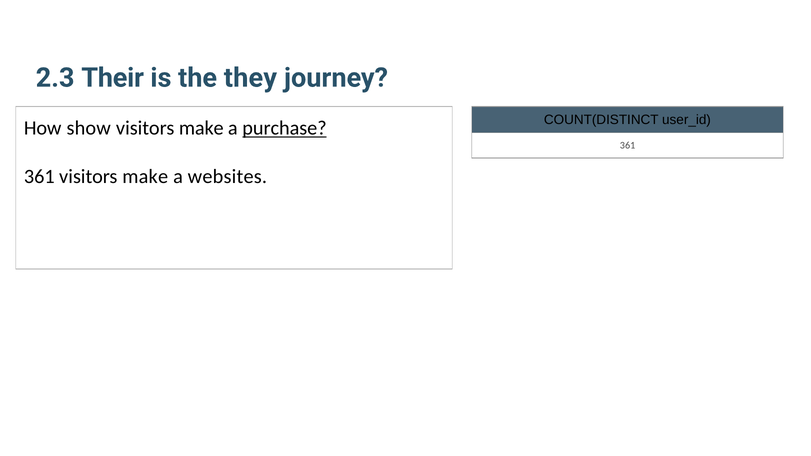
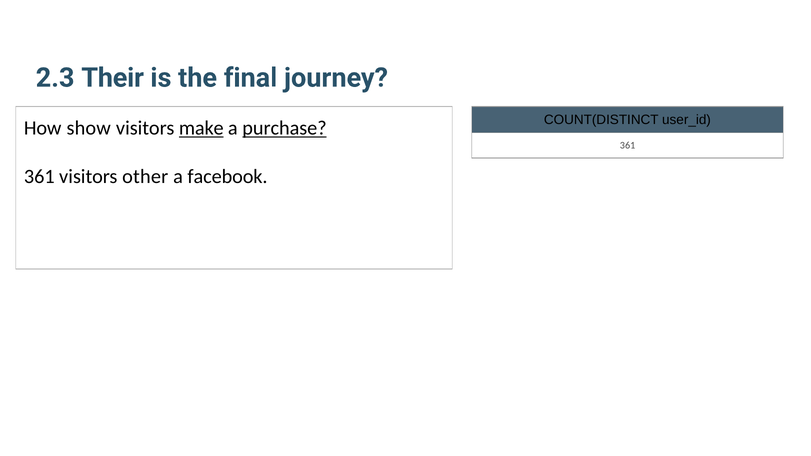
they: they -> final (251, 78)
make underline: none -> present (201, 128)
361 visitors make: make -> other (145, 177)
websites: websites -> facebook (228, 177)
